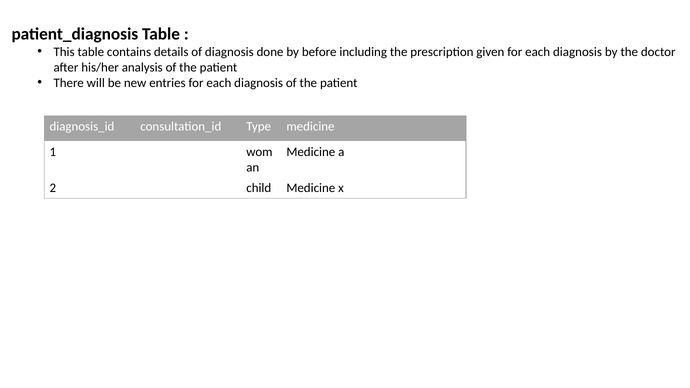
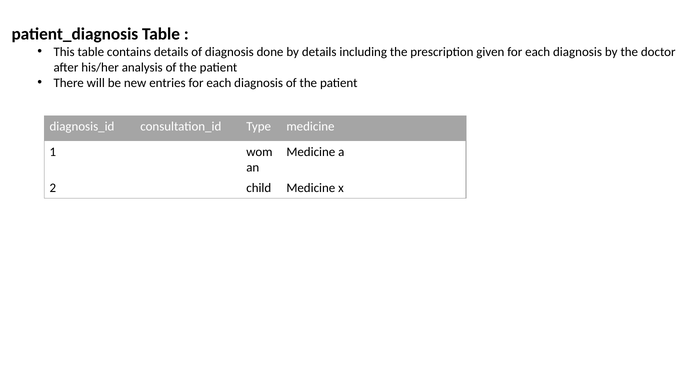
by before: before -> details (319, 52)
